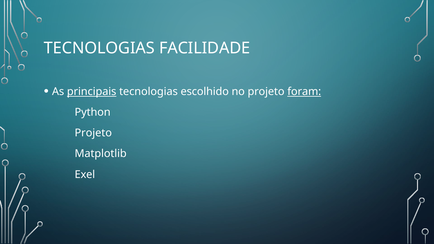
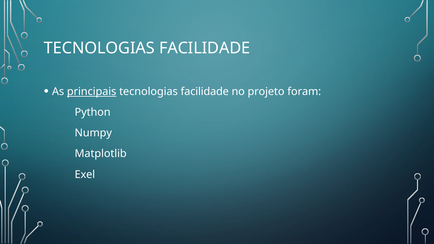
escolhido: escolhido -> facilidade (205, 92)
foram underline: present -> none (304, 92)
Projeto: Projeto -> Numpy (93, 133)
